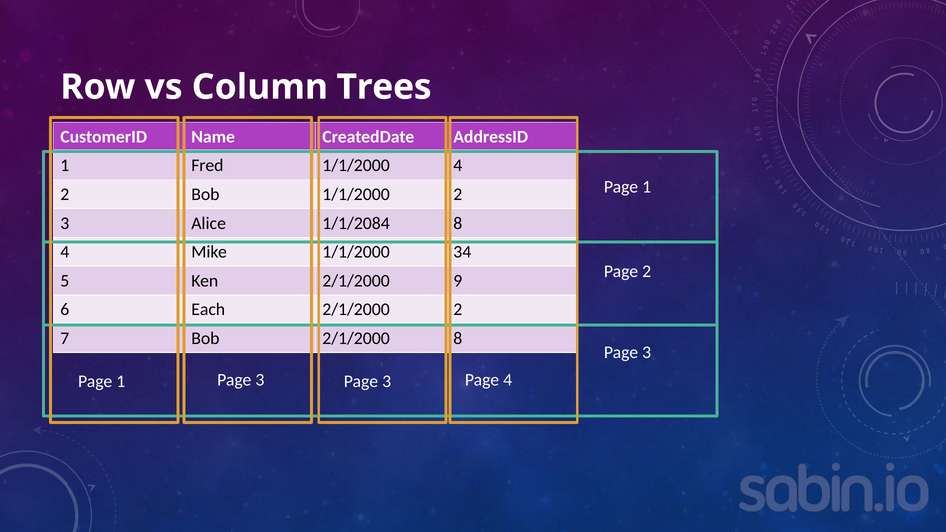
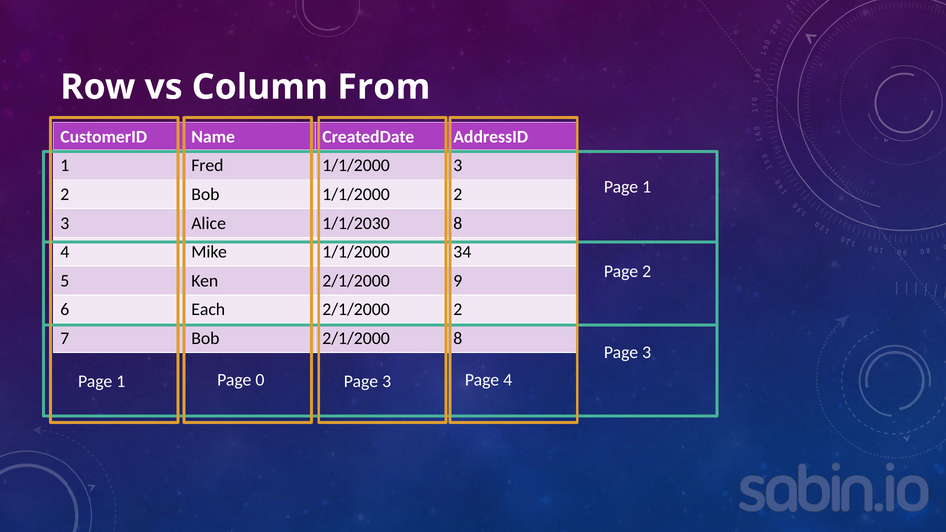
Trees: Trees -> From (384, 87)
1/1/2000 4: 4 -> 3 (458, 166)
1/1/2084: 1/1/2084 -> 1/1/2030 (356, 223)
1 Page 3: 3 -> 0 (260, 380)
